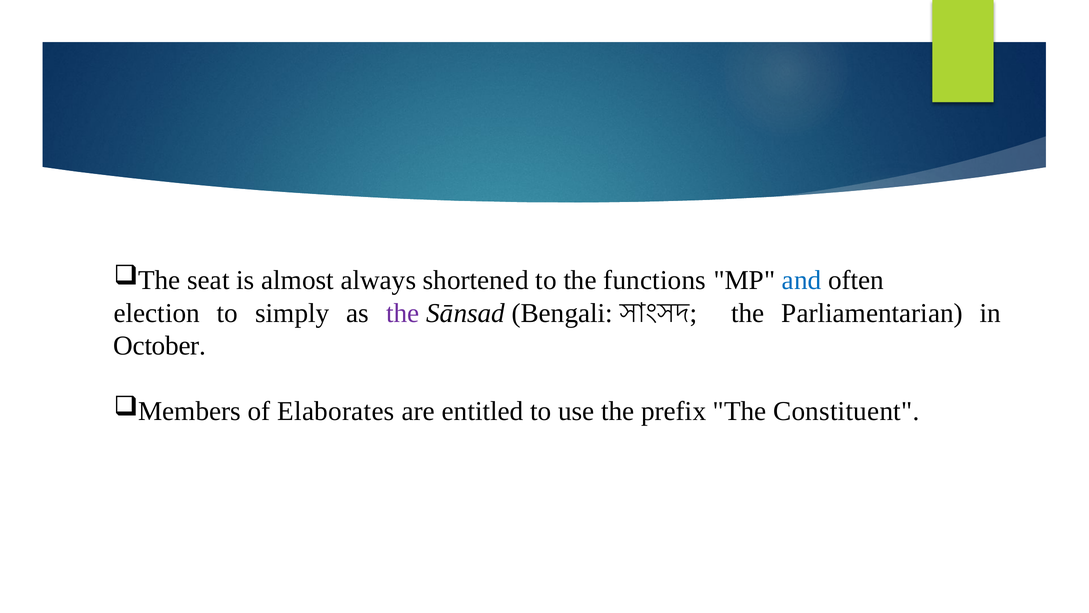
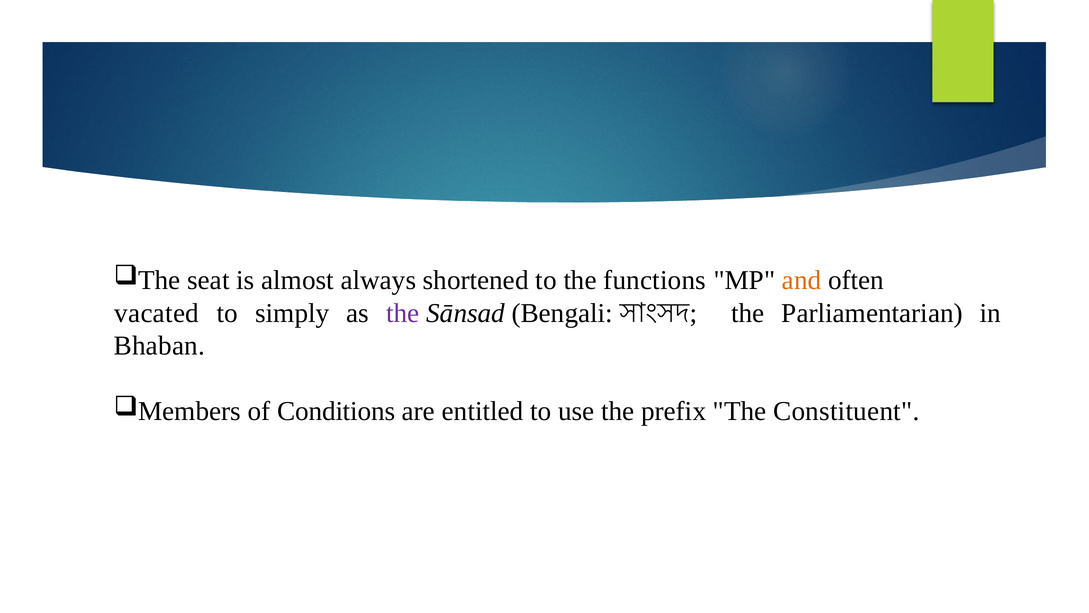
and colour: blue -> orange (802, 280)
election: election -> vacated (157, 313)
October: October -> Bhaban (159, 345)
Elaborates: Elaborates -> Conditions (336, 411)
